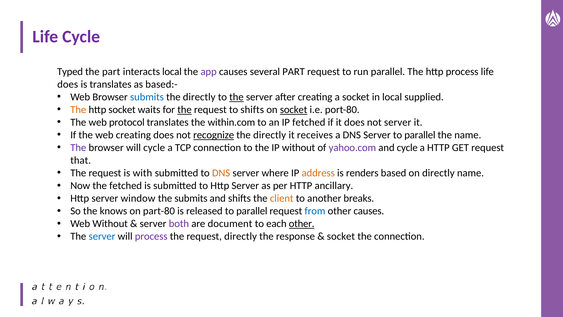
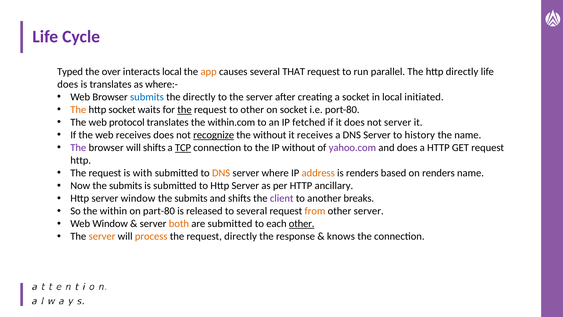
the part: part -> over (111, 72)
app colour: purple -> orange (209, 72)
several PART: PART -> THAT (294, 72)
http process: process -> directly (462, 72)
based:-: based:- -> where:- (162, 84)
the underline: present -> none (236, 97)
supplied: supplied -> initiated (424, 97)
to shifts: shifts -> other (252, 110)
socket underline: present -> none (294, 110)
web creating: creating -> receives (133, 135)
directly: directly -> without (270, 135)
Server to parallel: parallel -> history (420, 135)
will cycle: cycle -> shifts (154, 148)
TCP underline: none -> present (183, 148)
and cycle: cycle -> does (407, 148)
that: that -> http (81, 160)
on directly: directly -> renders (438, 173)
Now the fetched: fetched -> submits (126, 186)
client colour: orange -> purple (282, 198)
knows: knows -> within (113, 211)
released to parallel: parallel -> several (252, 211)
from colour: blue -> orange (315, 211)
other causes: causes -> server (369, 211)
Web Without: Without -> Window (110, 224)
both colour: purple -> orange (179, 224)
are document: document -> submitted (230, 224)
server colour: blue -> orange (102, 236)
process colour: purple -> orange (151, 236)
socket: socket -> knows (341, 236)
